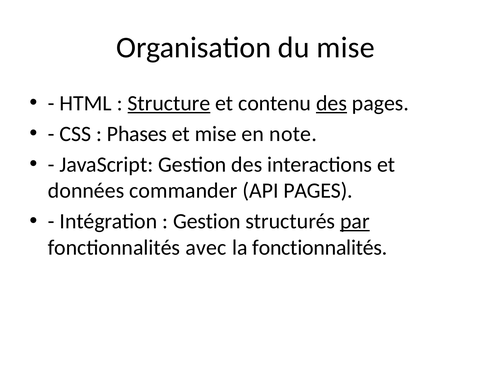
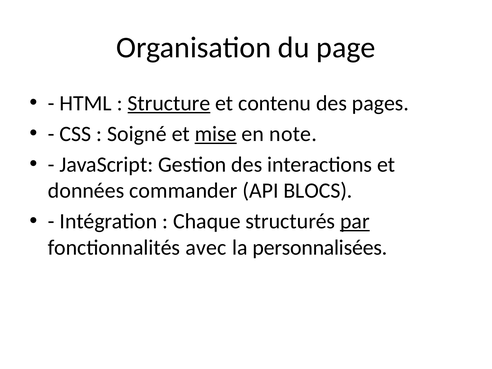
du mise: mise -> page (346, 48)
des underline: present -> none (332, 103)
Phases: Phases -> Soigné (137, 134)
mise underline: none -> present (216, 134)
API PAGES: PAGES -> BLOCS (318, 191)
Gestion: Gestion -> Chaque (207, 221)
la fonctionnalités: fonctionnalités -> personnalisées (320, 248)
